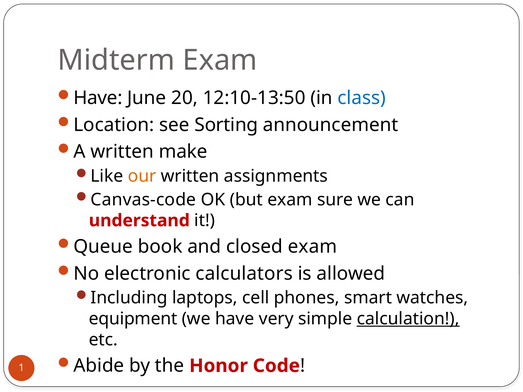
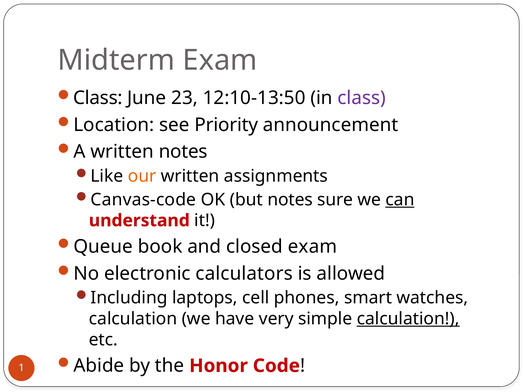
Have: Have -> Class (98, 98)
20: 20 -> 23 (185, 98)
class colour: blue -> purple (362, 98)
Sorting: Sorting -> Priority (226, 125)
written make: make -> notes (183, 152)
but exam: exam -> notes (290, 200)
can underline: none -> present (400, 200)
equipment: equipment -> calculation (133, 319)
